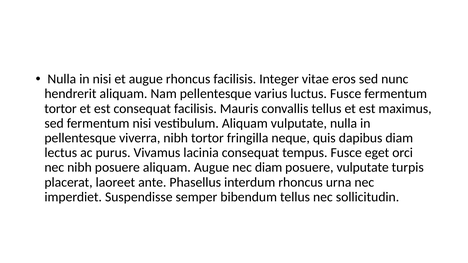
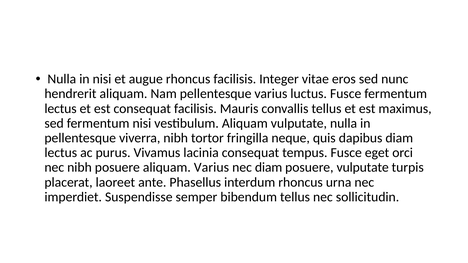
tortor: tortor -> lectus (61, 109)
aliquam Augue: Augue -> Varius (211, 168)
